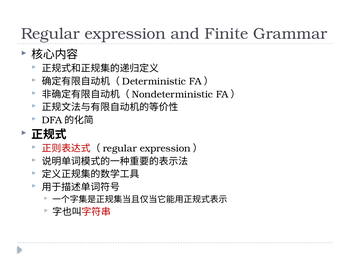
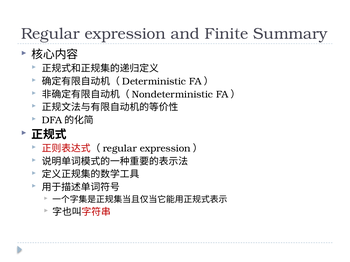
Grammar: Grammar -> Summary (290, 34)
